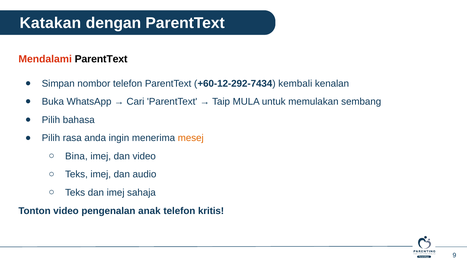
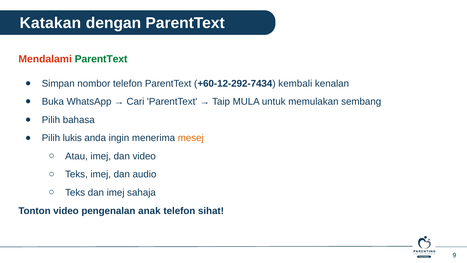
ParentText colour: black -> green (101, 59)
rasa: rasa -> lukis (72, 138)
Bina: Bina -> Atau (76, 156)
kritis: kritis -> sihat (211, 211)
